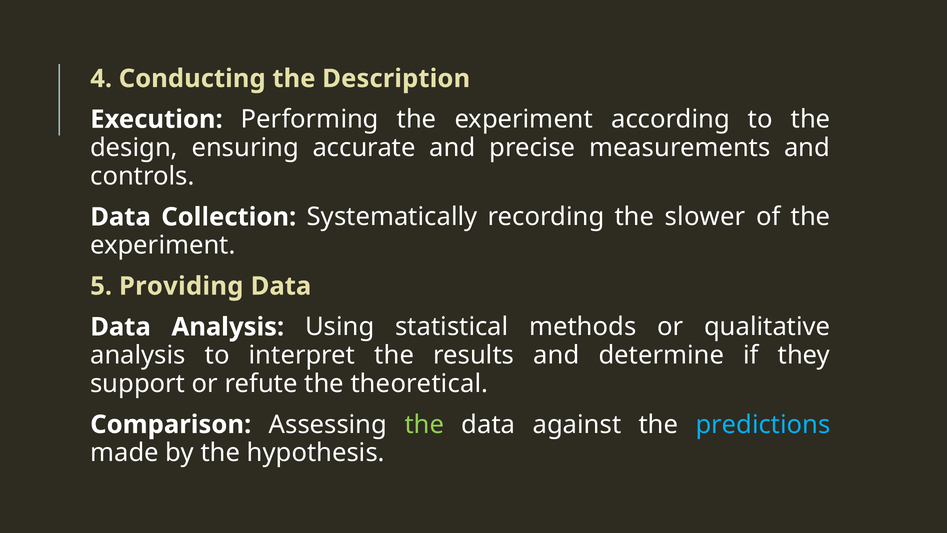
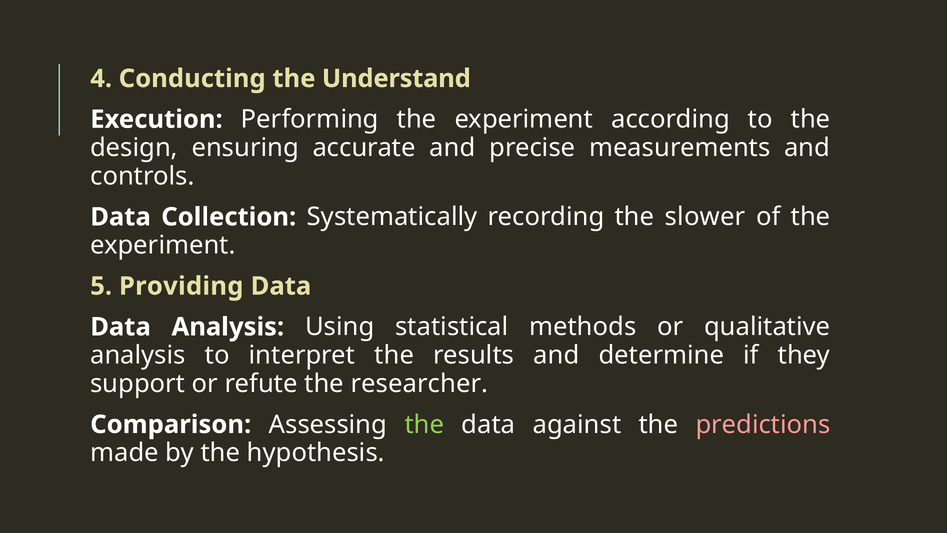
Description: Description -> Understand (396, 79)
theoretical: theoretical -> researcher (419, 384)
predictions colour: light blue -> pink (763, 424)
